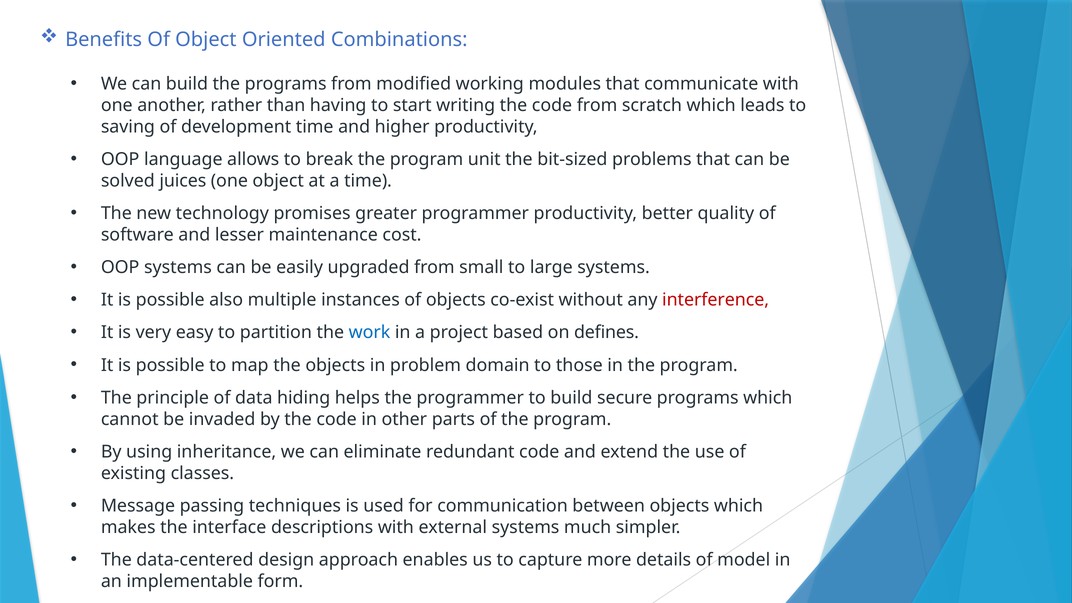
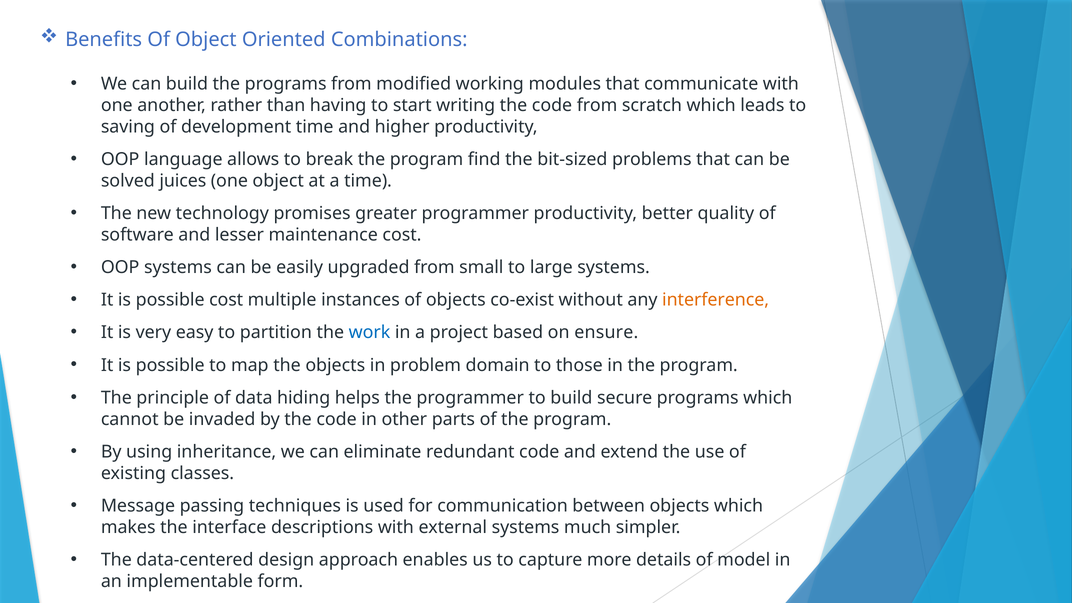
unit: unit -> find (484, 159)
possible also: also -> cost (226, 300)
interference colour: red -> orange (716, 300)
defines: defines -> ensure (606, 333)
